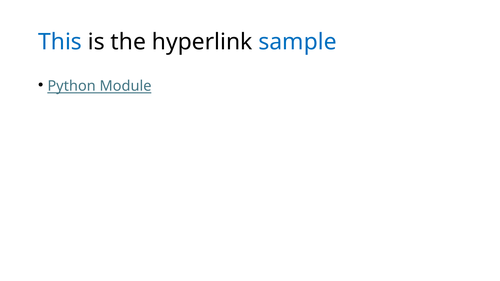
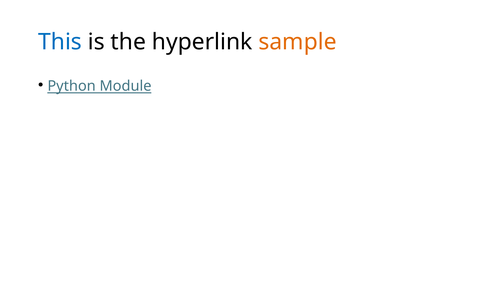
sample colour: blue -> orange (298, 42)
